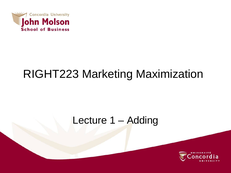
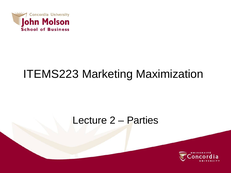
RIGHT223: RIGHT223 -> ITEMS223 (51, 74)
1: 1 -> 2 (113, 121)
Adding: Adding -> Parties (143, 121)
